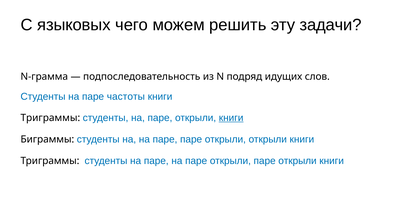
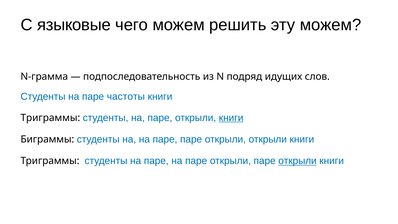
языковых: языковых -> языковые (74, 25)
эту задачи: задачи -> можем (331, 25)
открыли underline: none -> present (297, 161)
